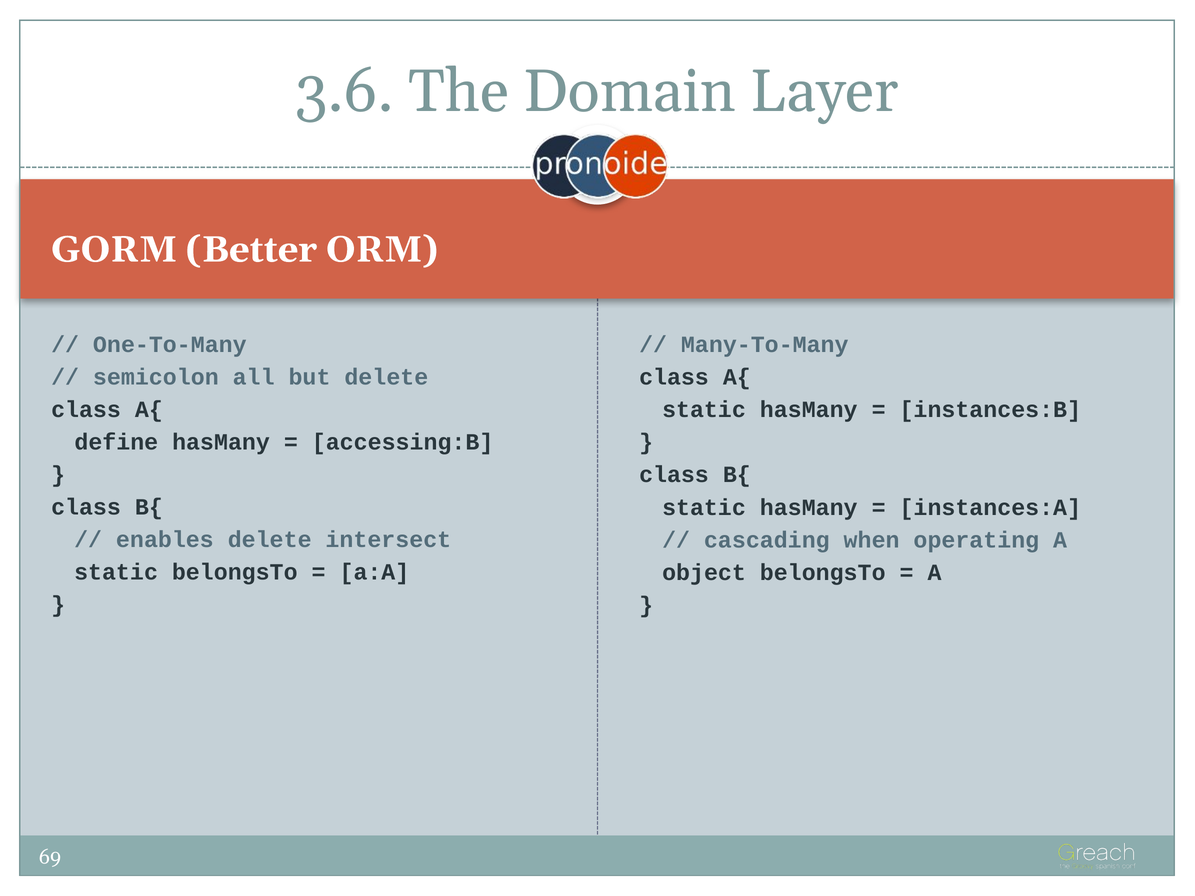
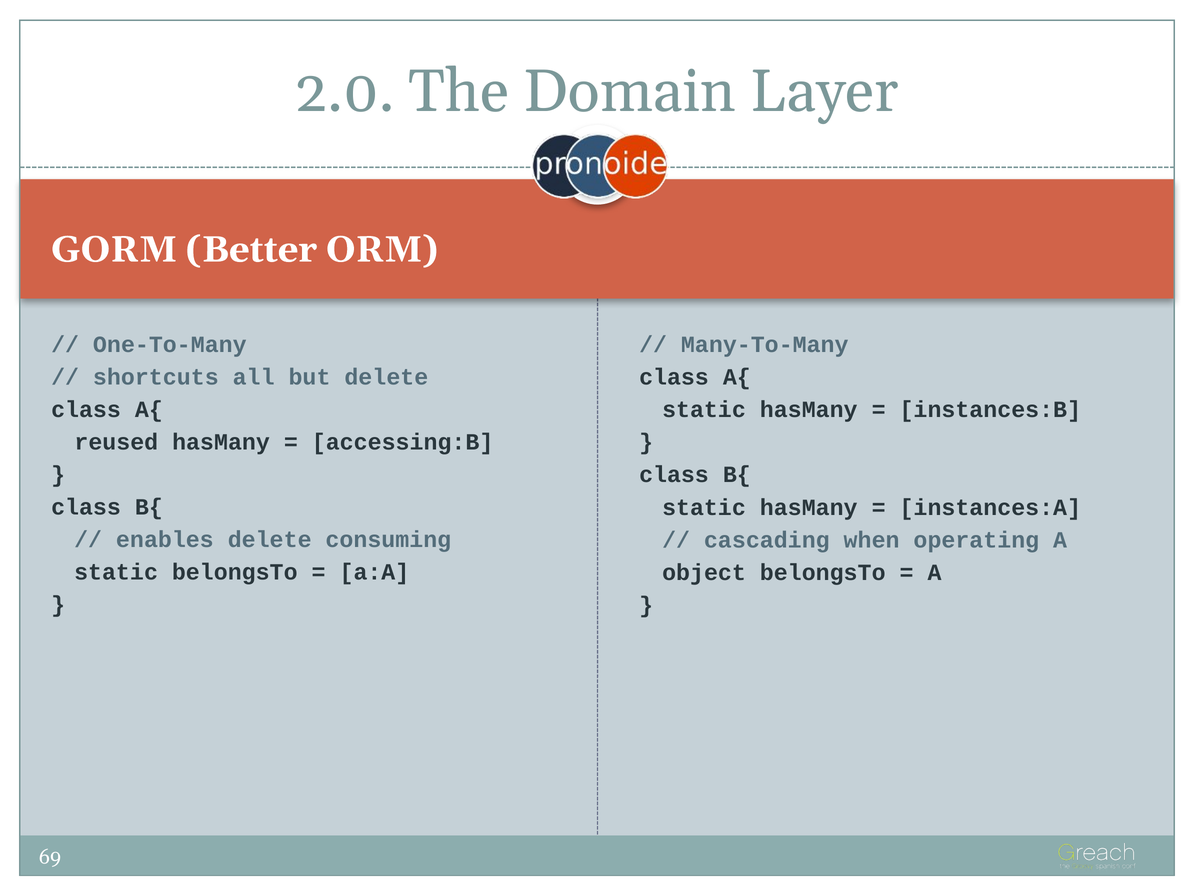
3.6: 3.6 -> 2.0 (345, 91)
semicolon: semicolon -> shortcuts (156, 377)
define: define -> reused (116, 442)
intersect: intersect -> consuming (388, 540)
